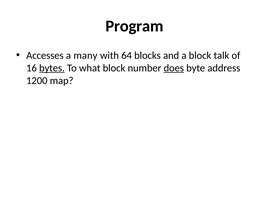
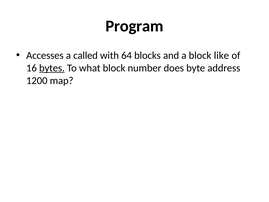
many: many -> called (86, 55)
talk: talk -> like (221, 55)
does underline: present -> none (174, 68)
